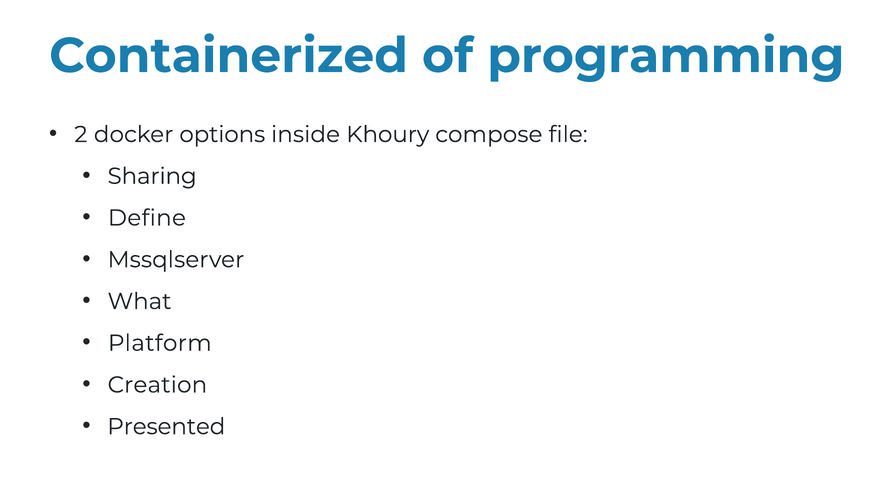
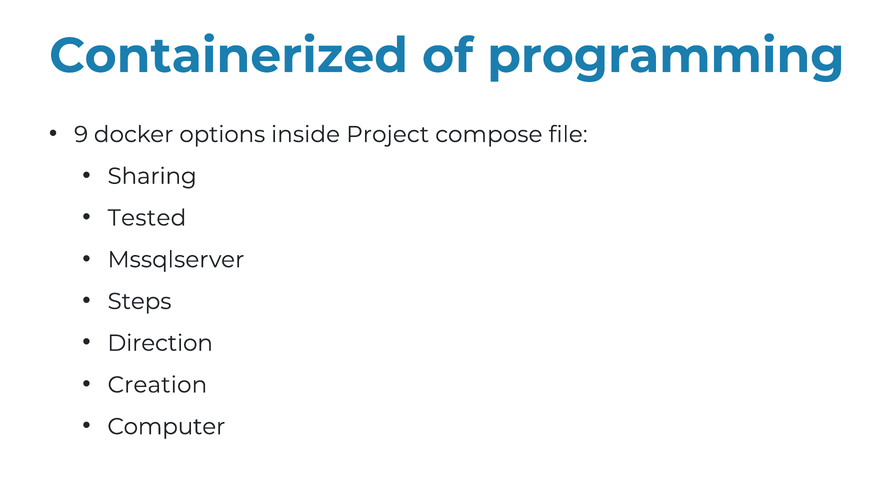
2: 2 -> 9 (81, 134)
Khoury: Khoury -> Project (388, 134)
Define: Define -> Tested (147, 218)
What: What -> Steps (140, 301)
Platform: Platform -> Direction (160, 343)
Presented: Presented -> Computer (166, 426)
